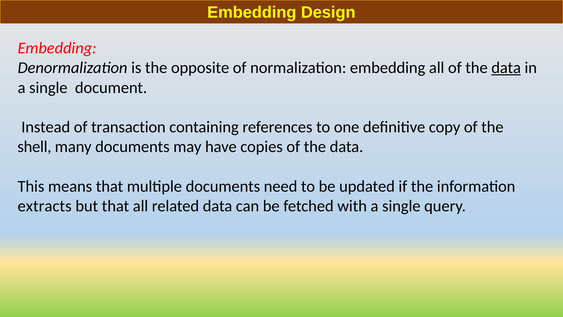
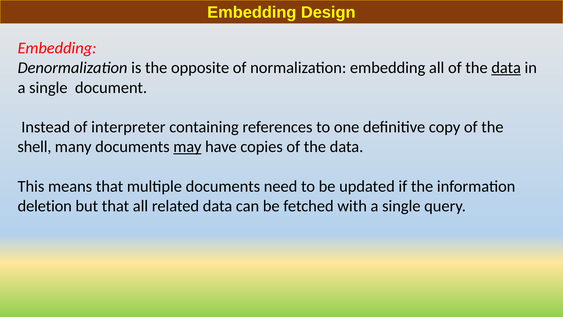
transaction: transaction -> interpreter (128, 127)
may underline: none -> present (187, 147)
extracts: extracts -> deletion (45, 206)
